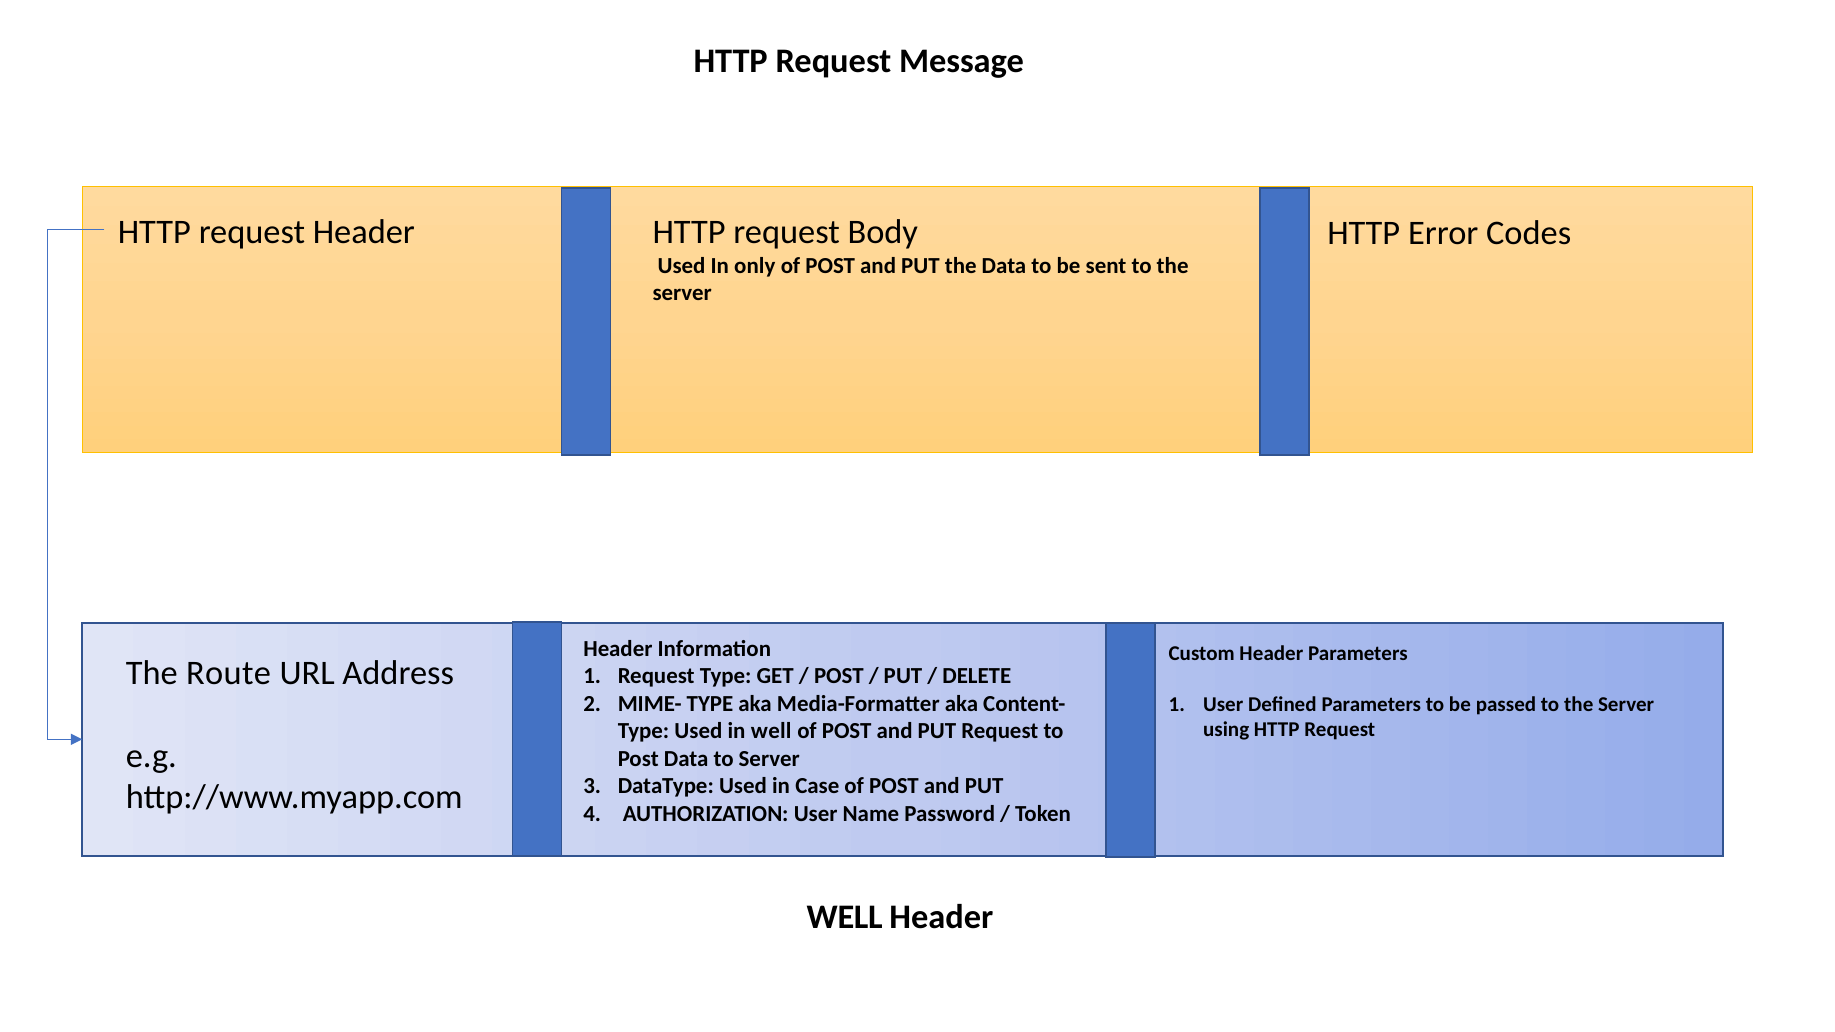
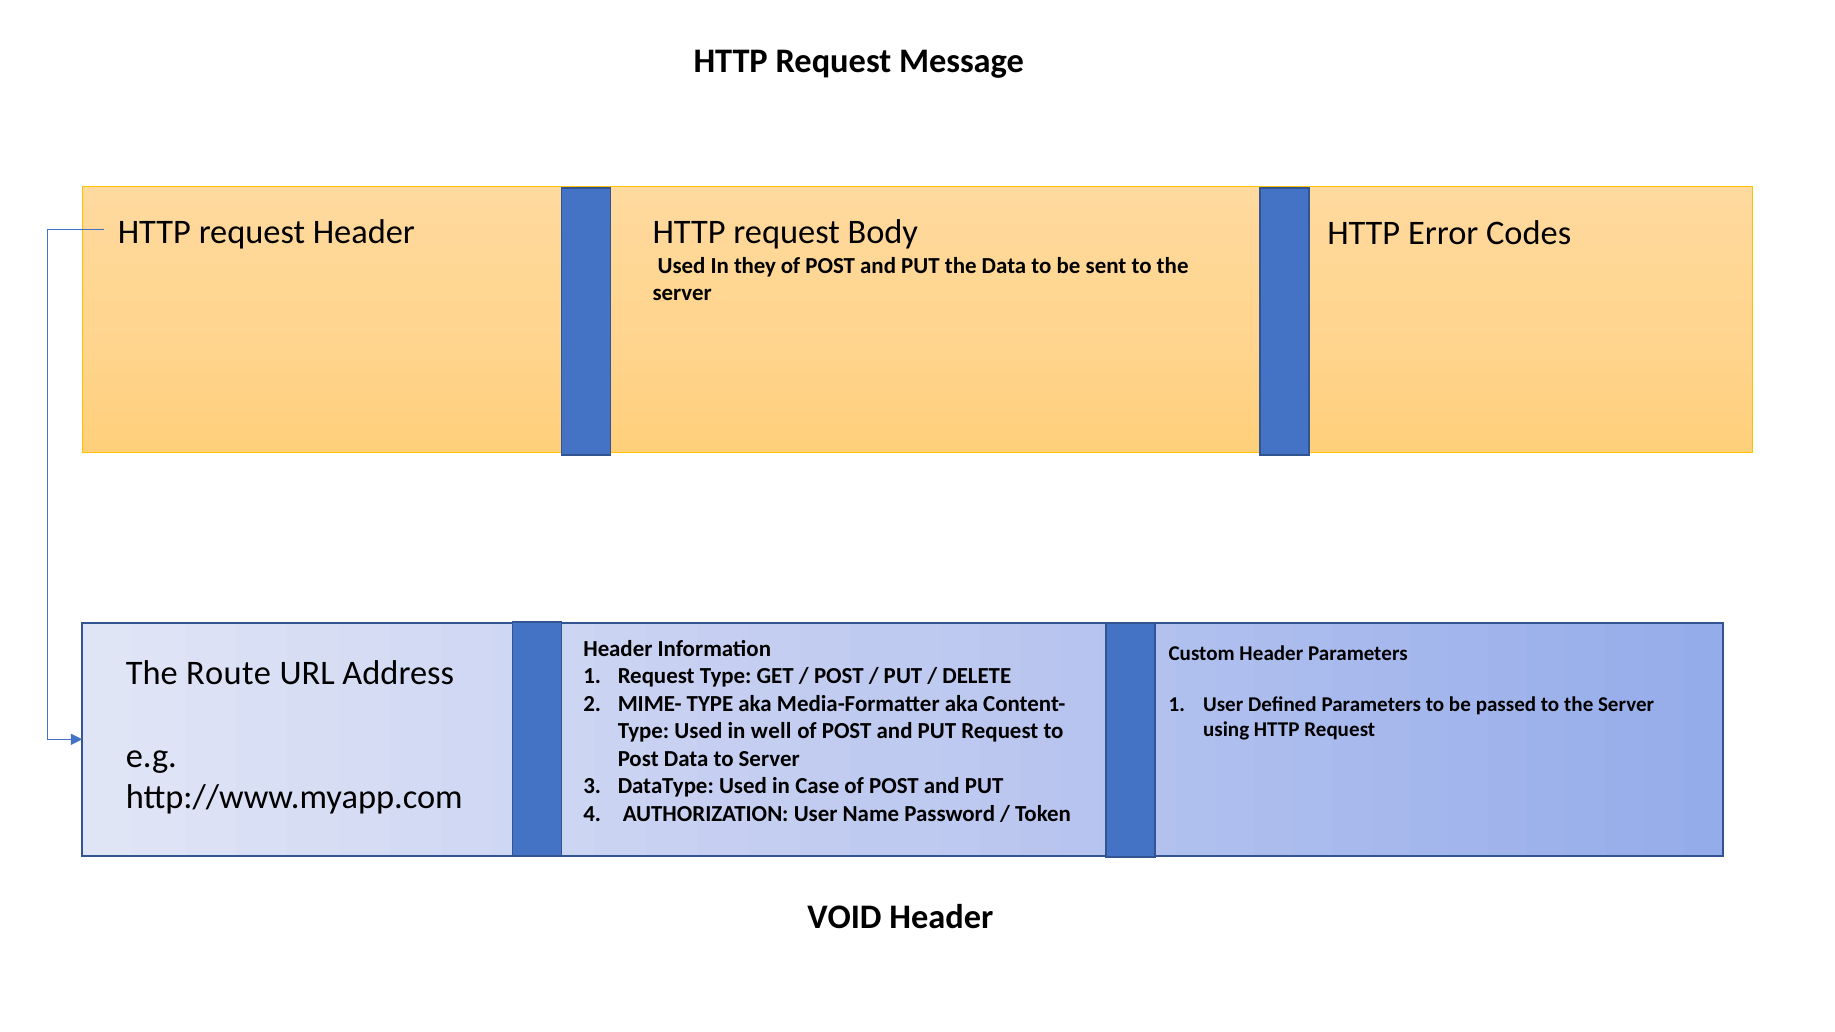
only: only -> they (755, 266)
WELL: WELL -> VOID (845, 917)
